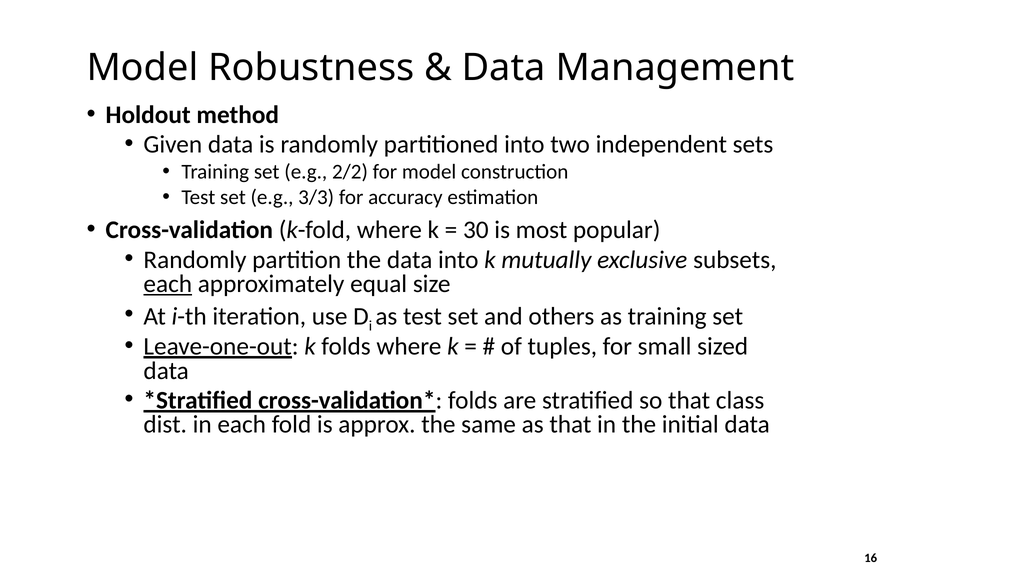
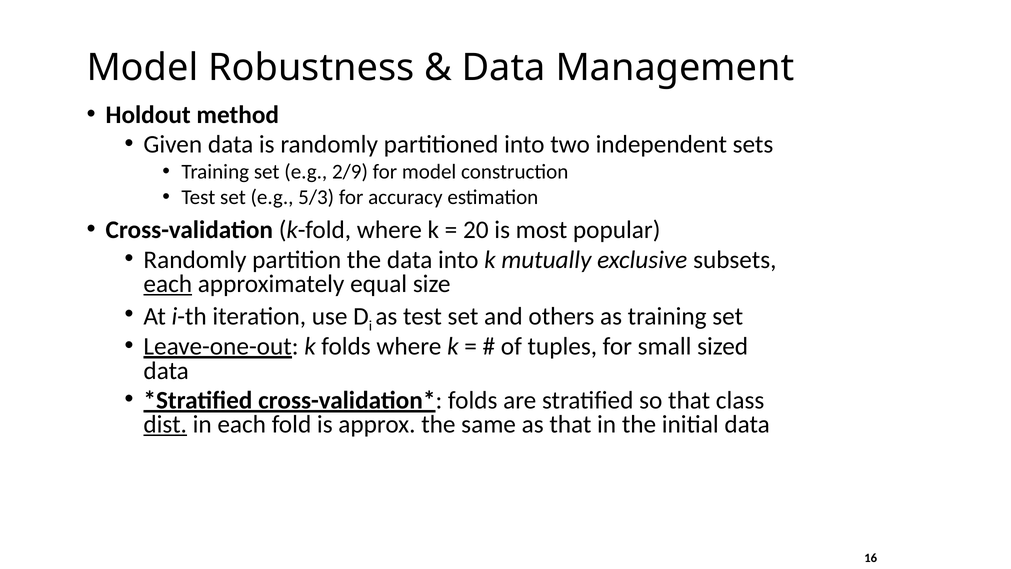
2/2: 2/2 -> 2/9 (350, 172)
3/3: 3/3 -> 5/3 (316, 197)
30: 30 -> 20 (476, 230)
dist underline: none -> present (165, 424)
